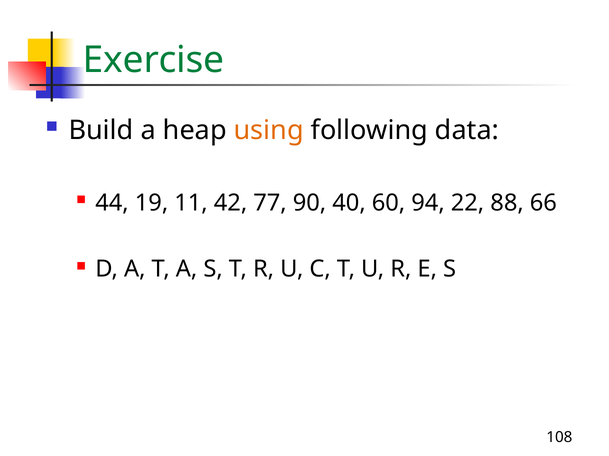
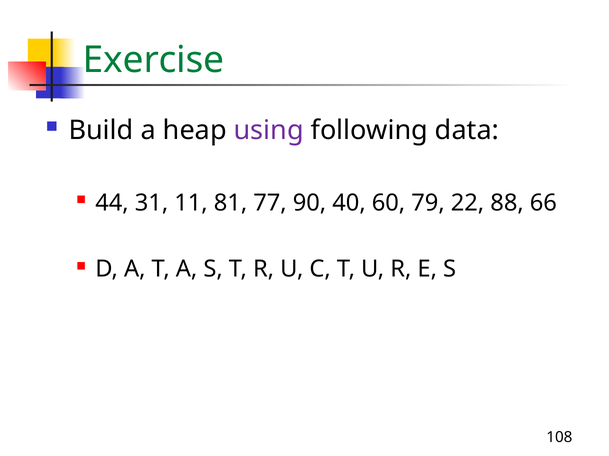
using colour: orange -> purple (269, 130)
19: 19 -> 31 (152, 203)
42: 42 -> 81 (231, 203)
94: 94 -> 79 (428, 203)
